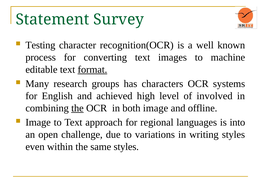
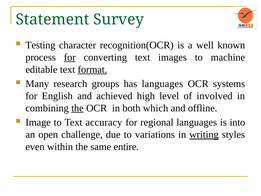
for underline: none -> present (70, 57)
has characters: characters -> languages (162, 84)
both image: image -> which (156, 108)
approach: approach -> accuracy (104, 122)
writing underline: none -> present (204, 134)
same styles: styles -> entire (126, 147)
